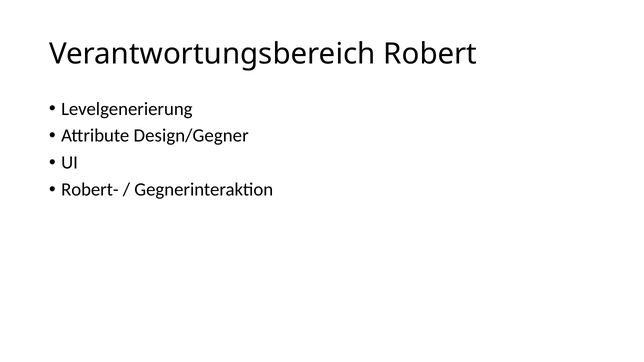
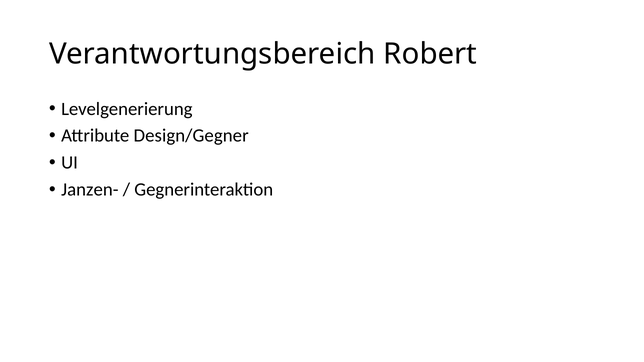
Robert-: Robert- -> Janzen- (90, 190)
